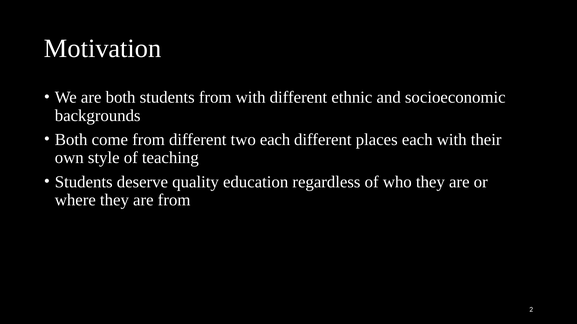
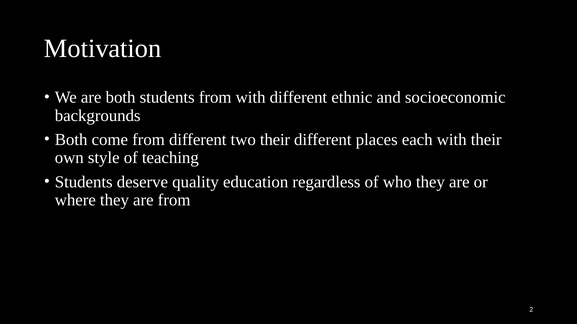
two each: each -> their (275, 140)
